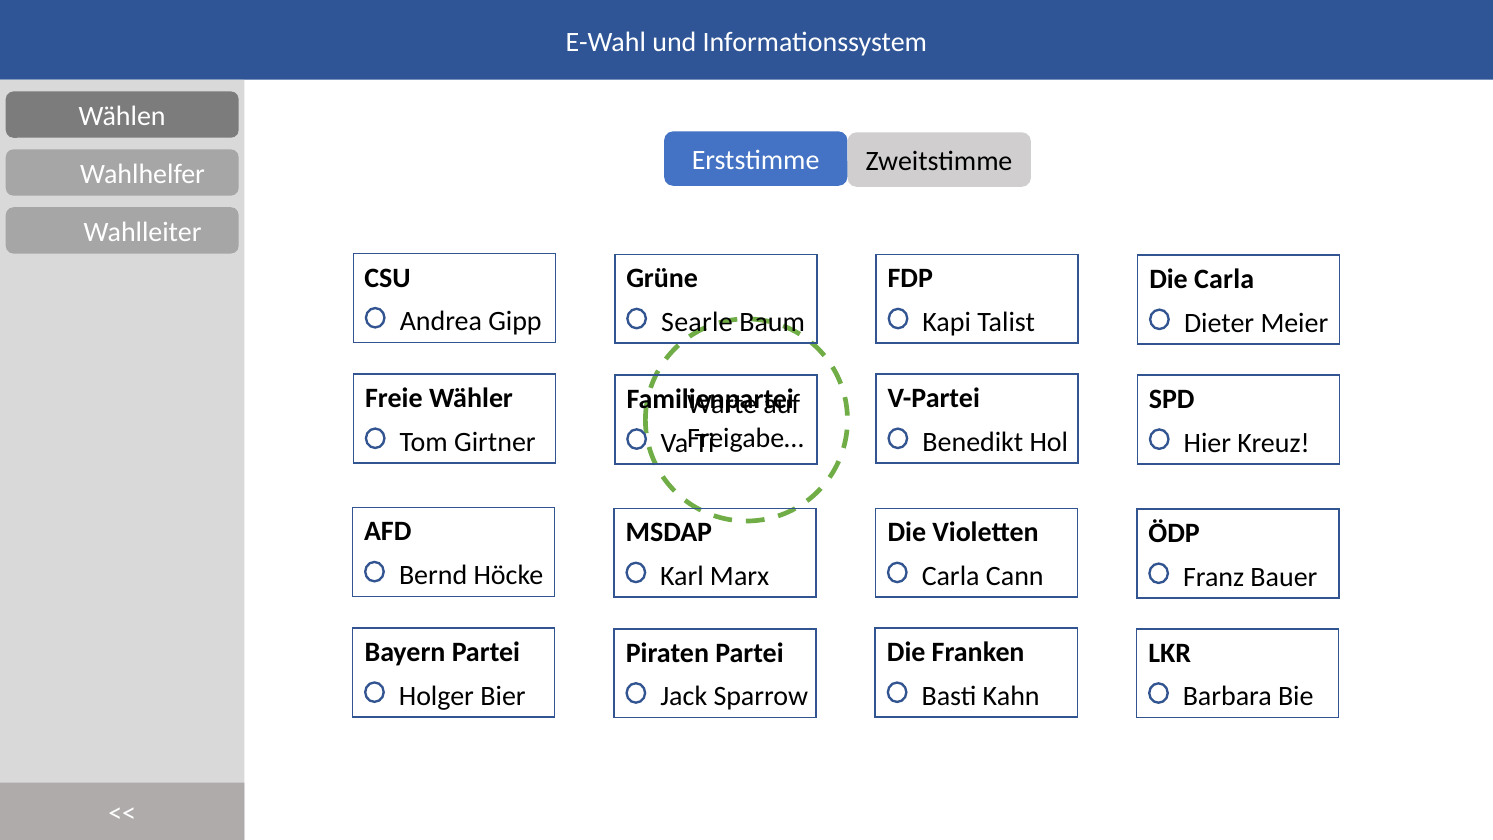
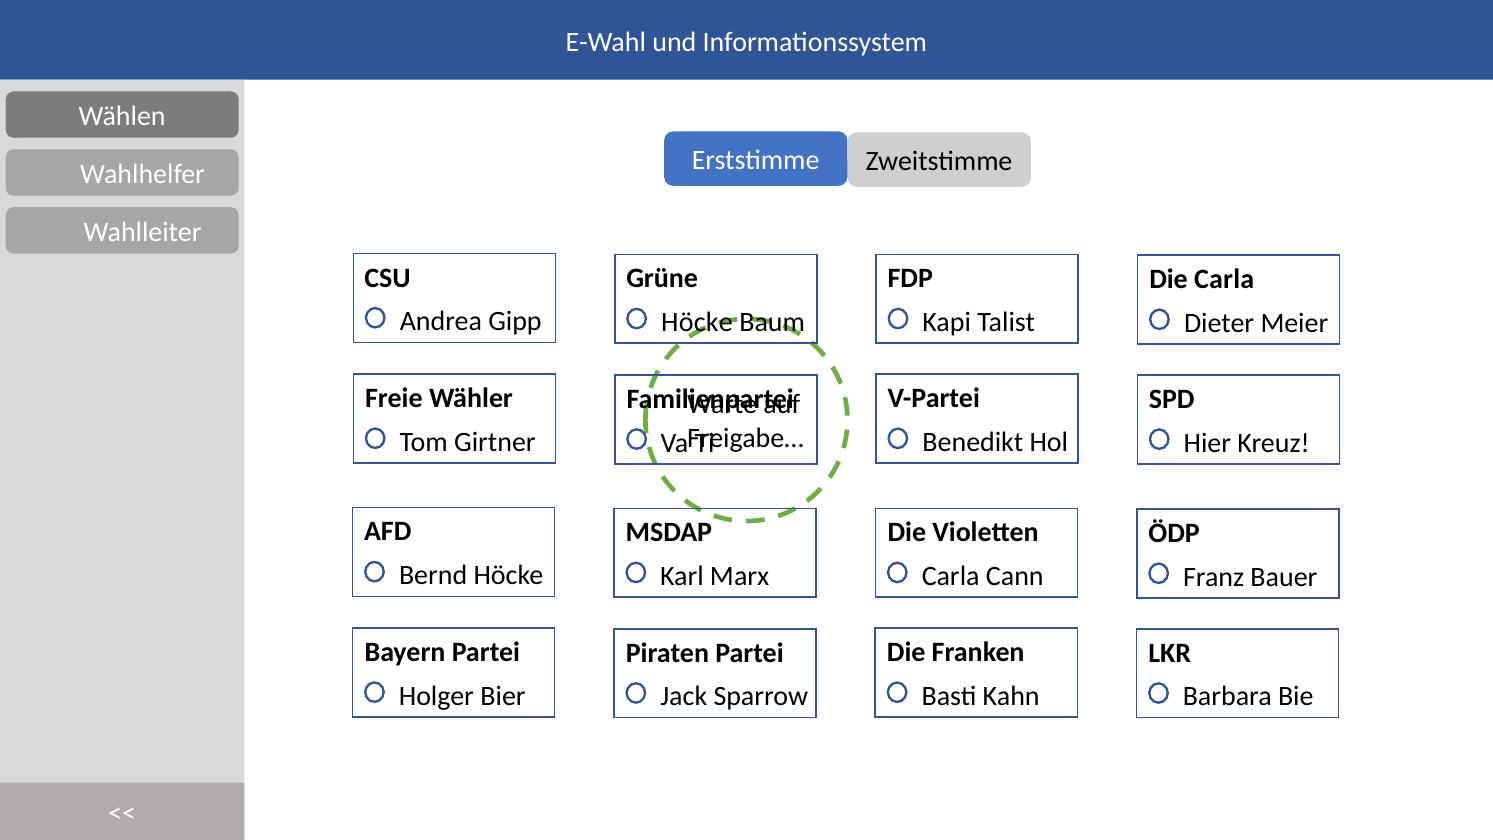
Searle: Searle -> Höcke (697, 322)
